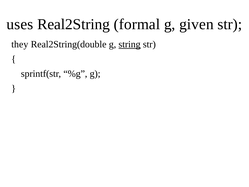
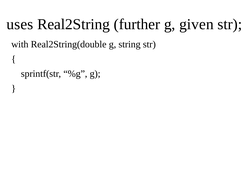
formal: formal -> further (137, 24)
they: they -> with (20, 44)
string underline: present -> none (130, 44)
